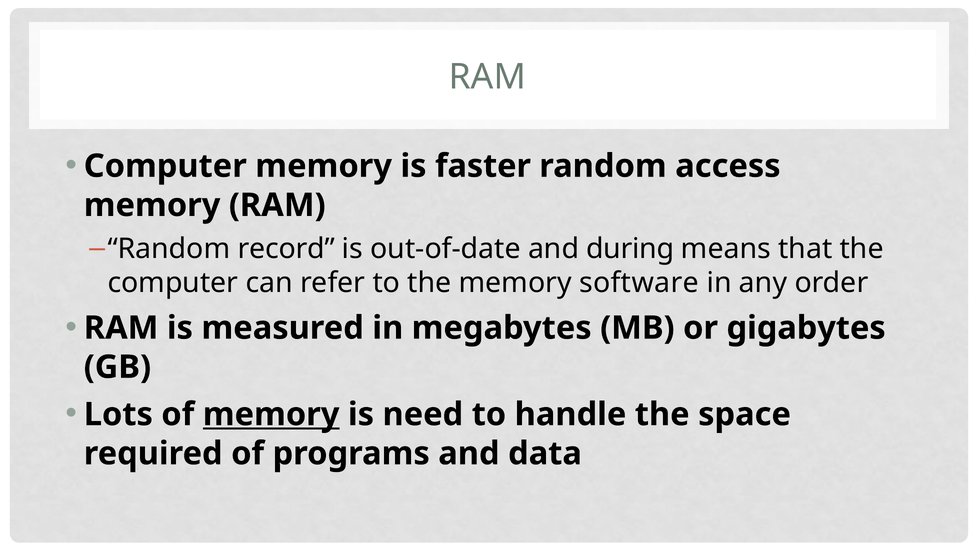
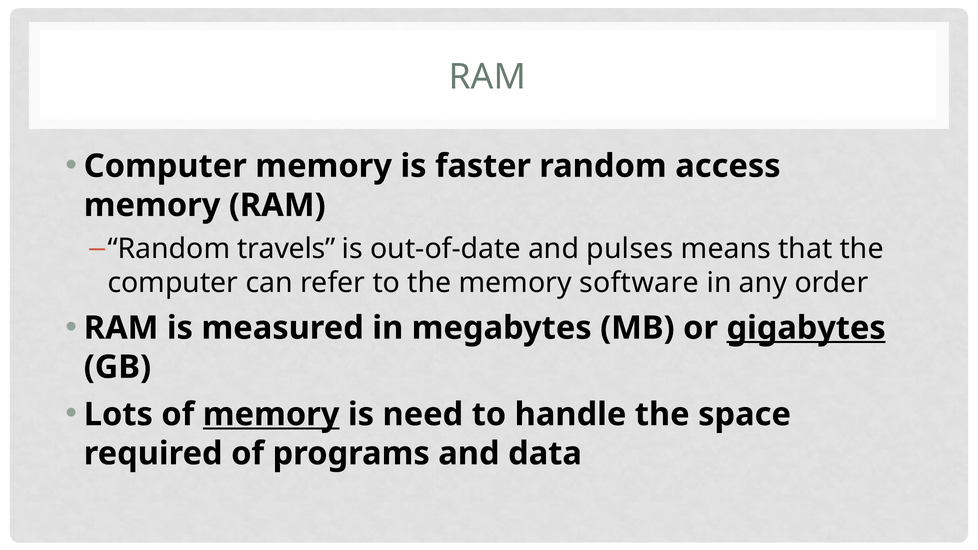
record: record -> travels (286, 249)
during: during -> pulses (630, 249)
gigabytes underline: none -> present (806, 328)
